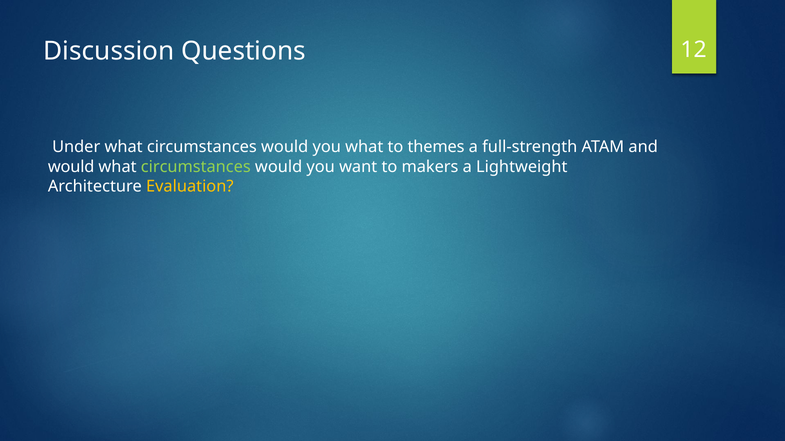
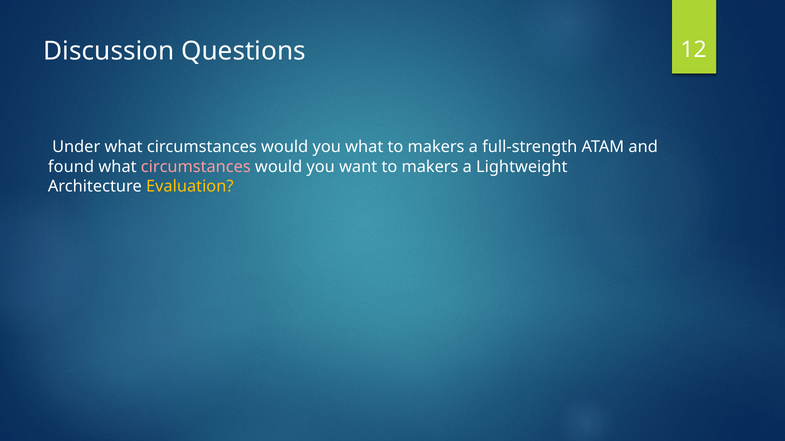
themes: themes -> makers (436, 147)
would: would -> found (71, 167)
circumstances colour: light green -> pink (196, 167)
